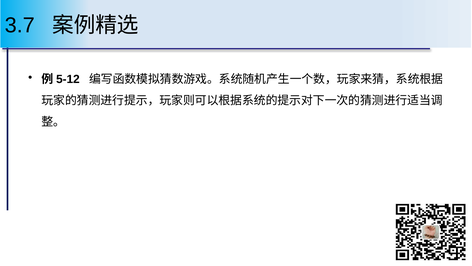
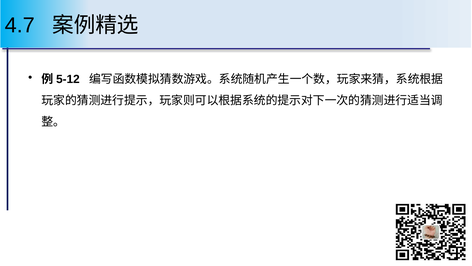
3.7: 3.7 -> 4.7 (20, 25)
